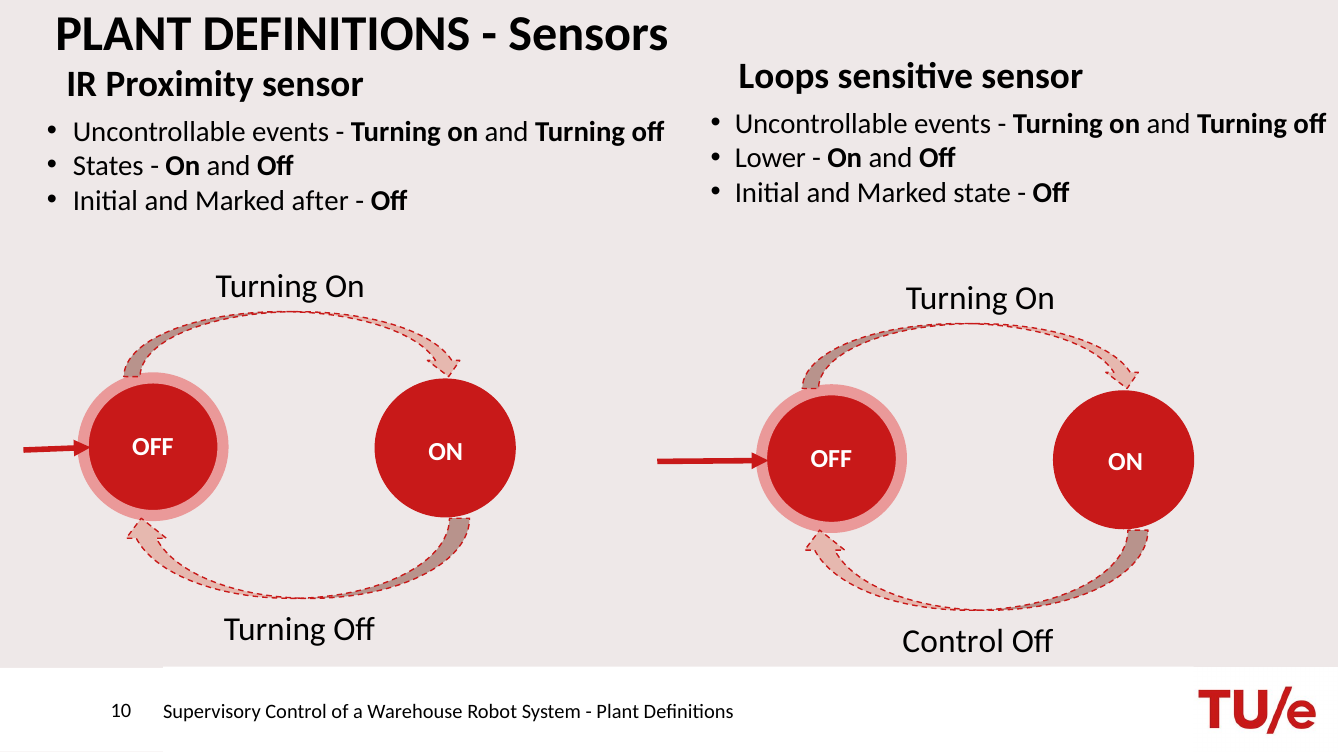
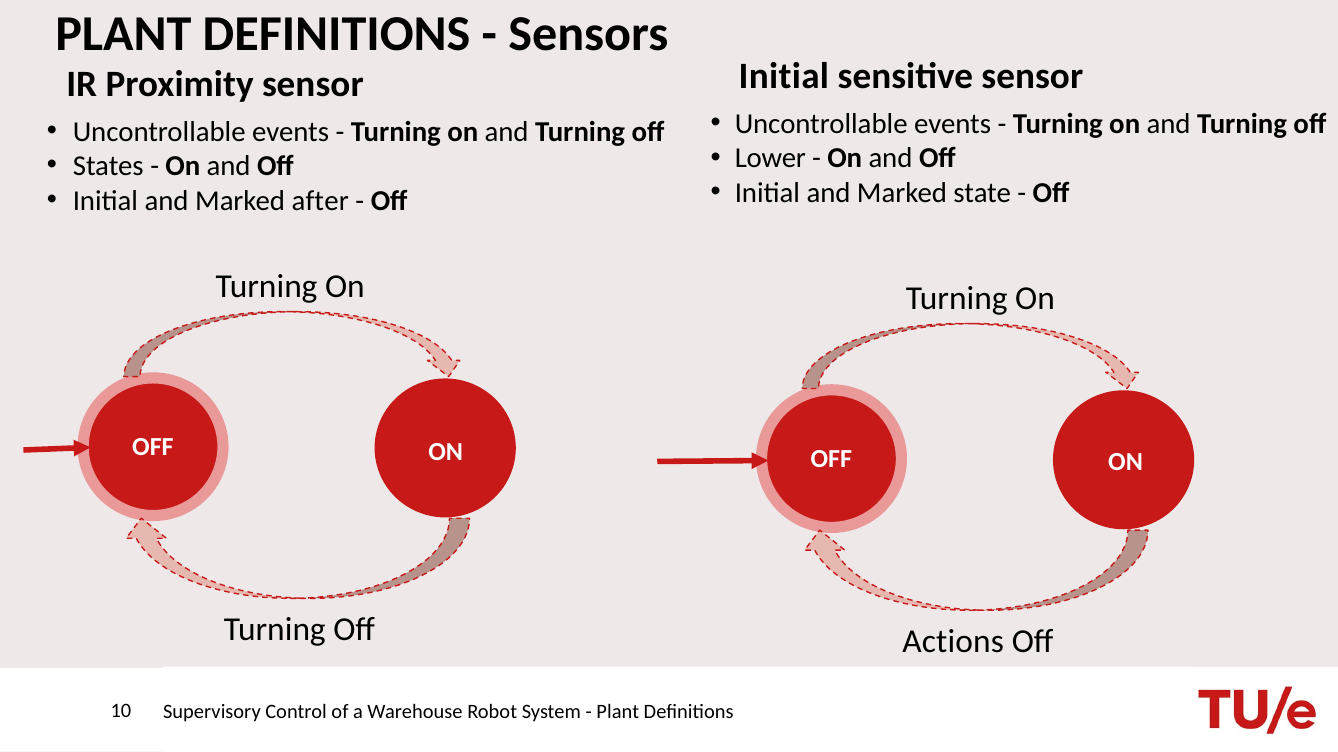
Loops: Loops -> Initial (784, 77)
Control: Control -> Actions (953, 642)
